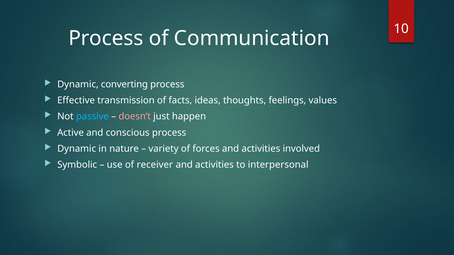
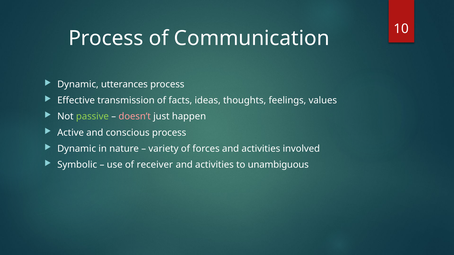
converting: converting -> utterances (124, 84)
passive colour: light blue -> light green (92, 117)
interpersonal: interpersonal -> unambiguous (278, 165)
